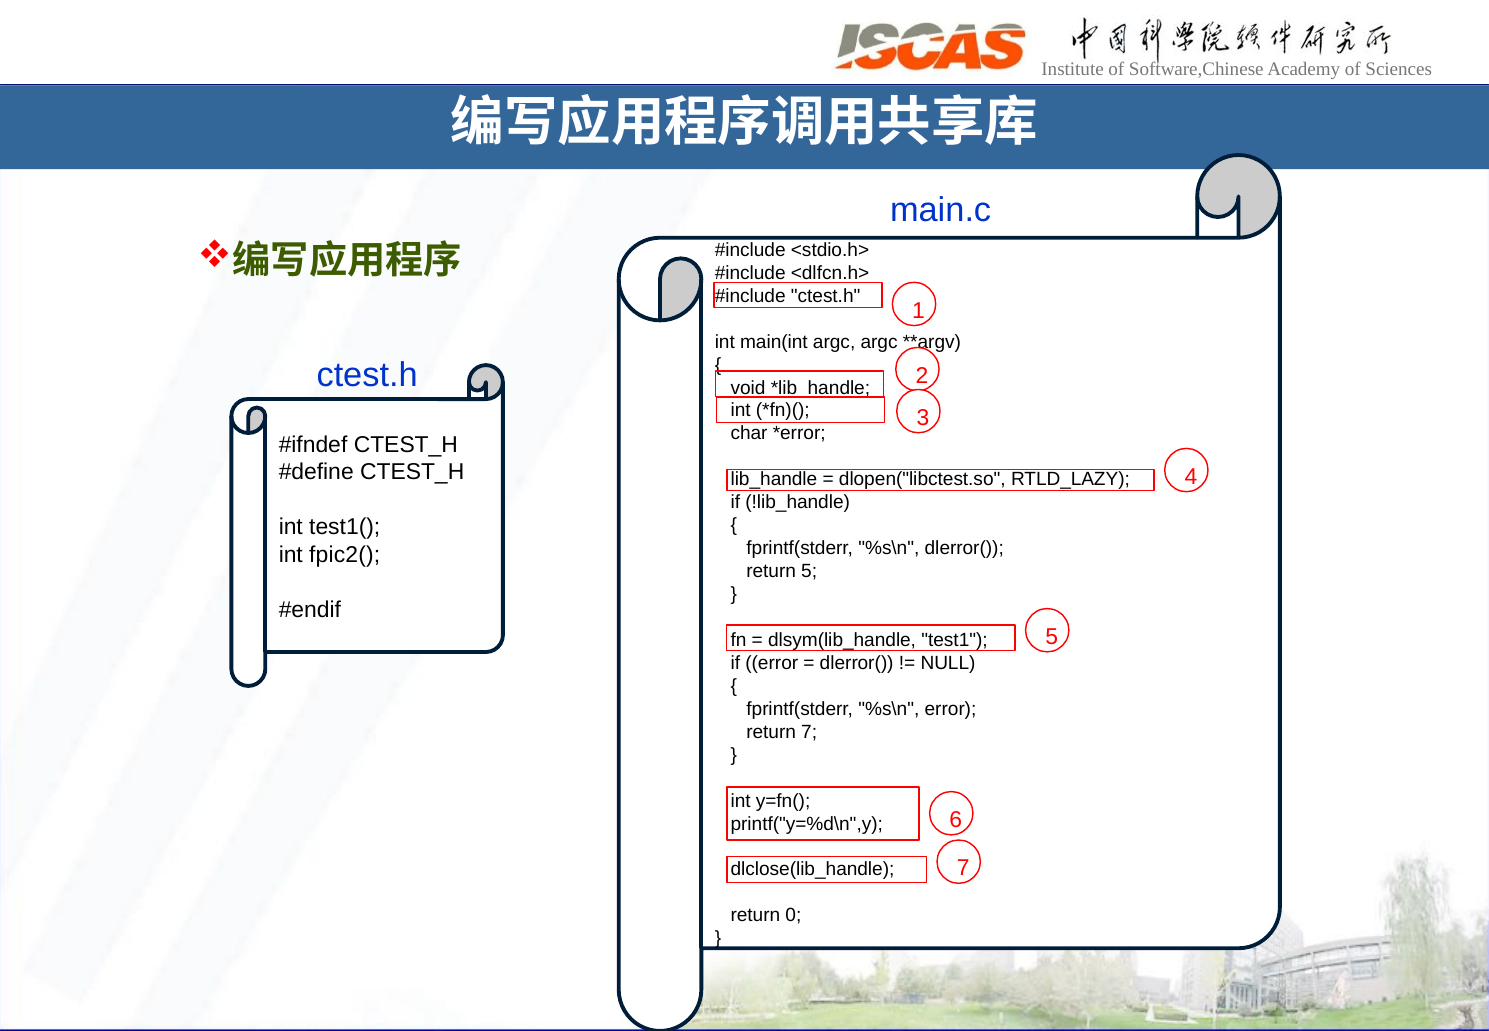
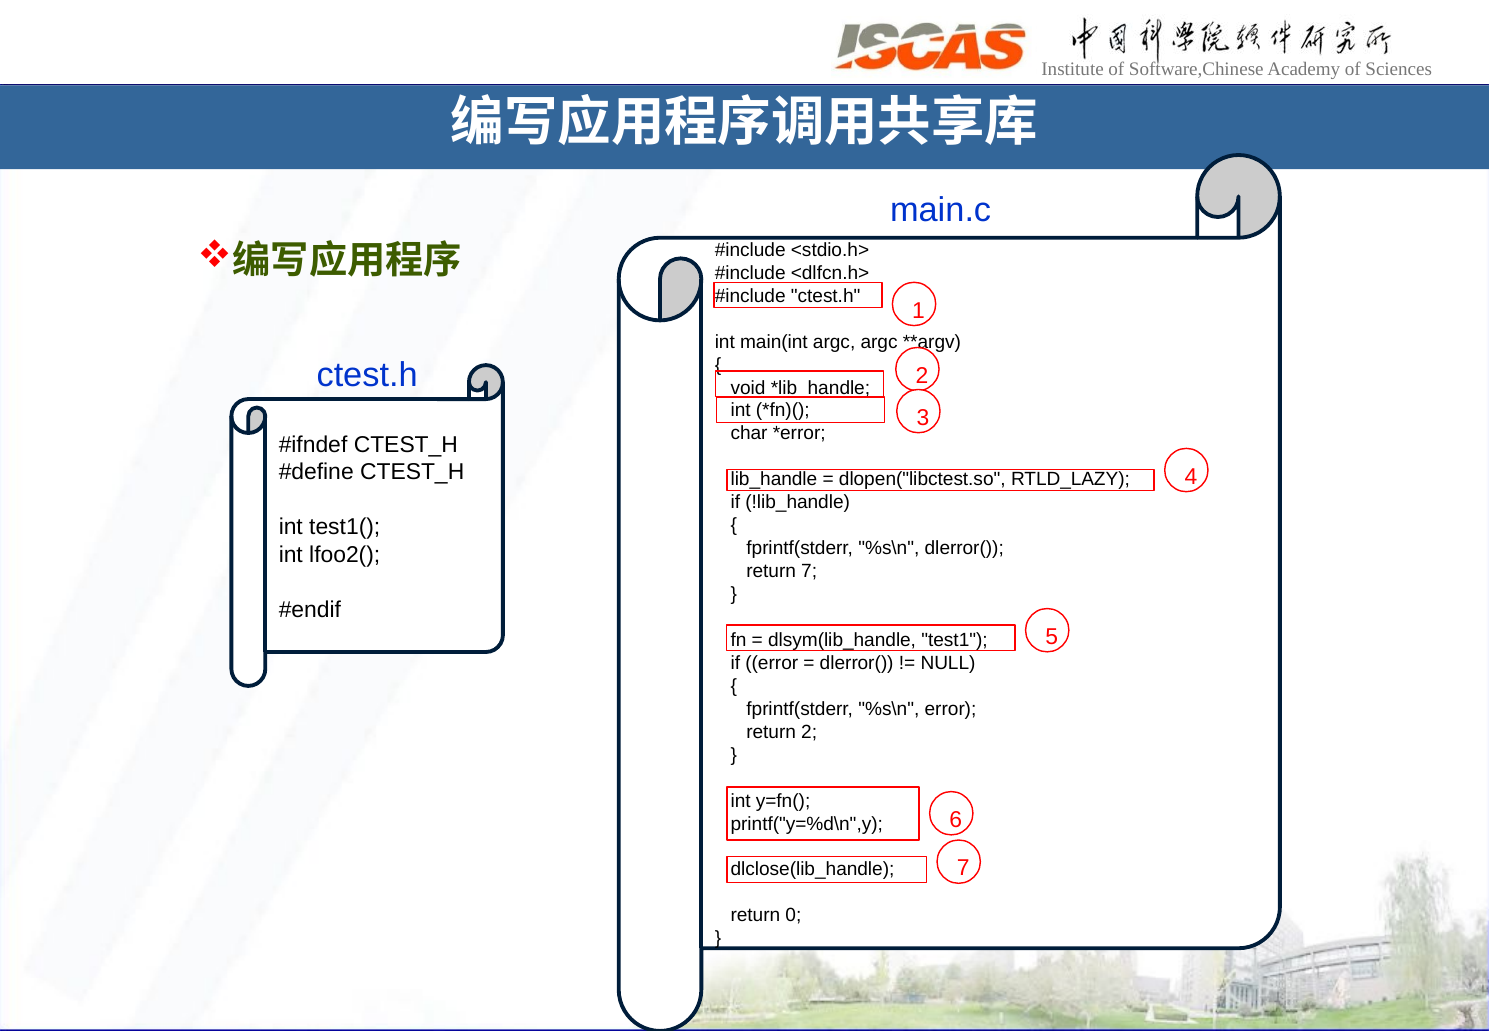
fpic2(: fpic2( -> lfoo2( (345, 555)
return 5: 5 -> 7 (809, 571)
return 7: 7 -> 2 (809, 732)
